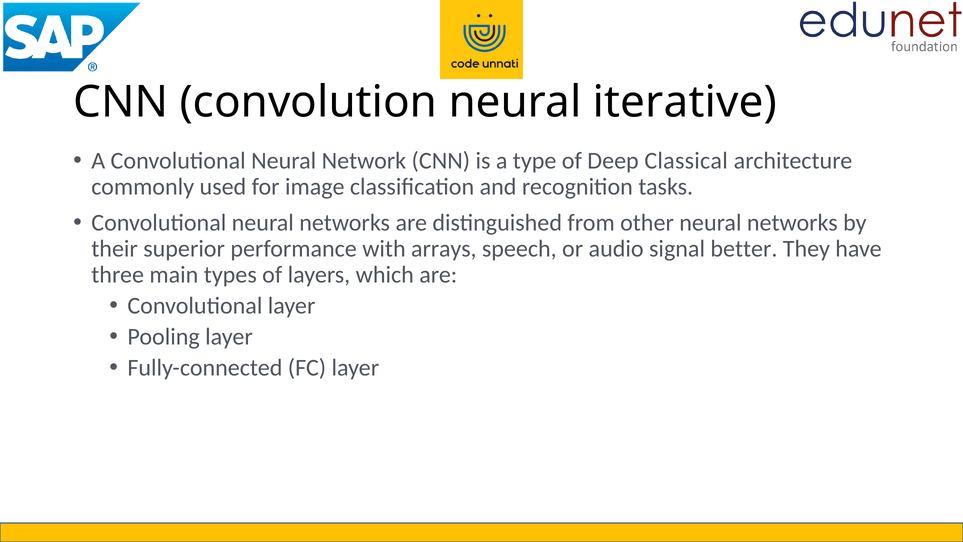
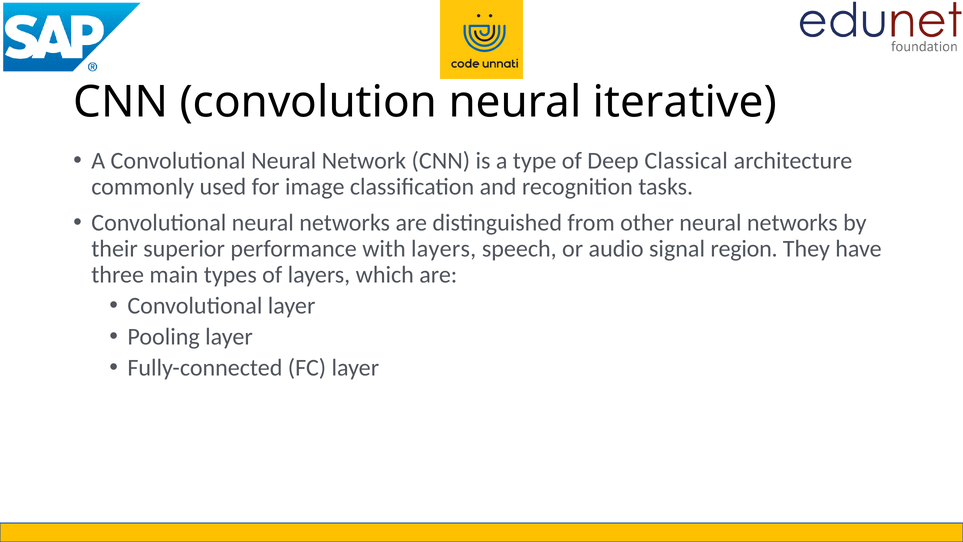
with arrays: arrays -> layers (444, 249)
better: better -> region (744, 249)
